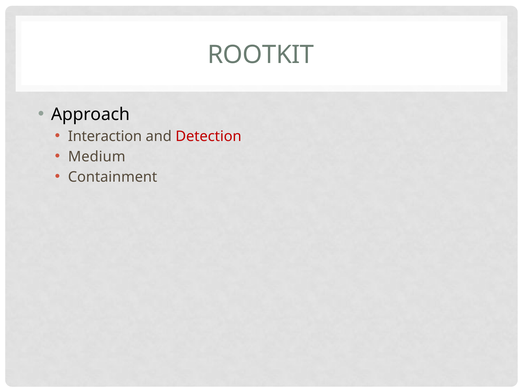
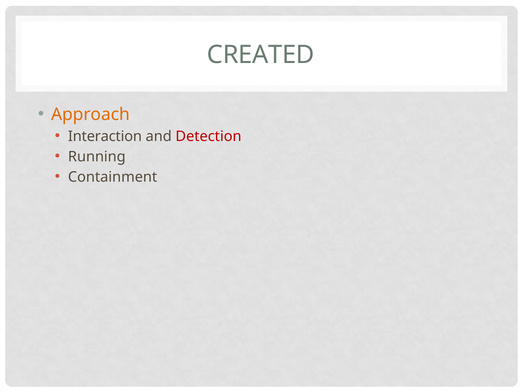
ROOTKIT: ROOTKIT -> CREATED (261, 55)
Approach colour: black -> orange (90, 115)
Medium: Medium -> Running (97, 157)
